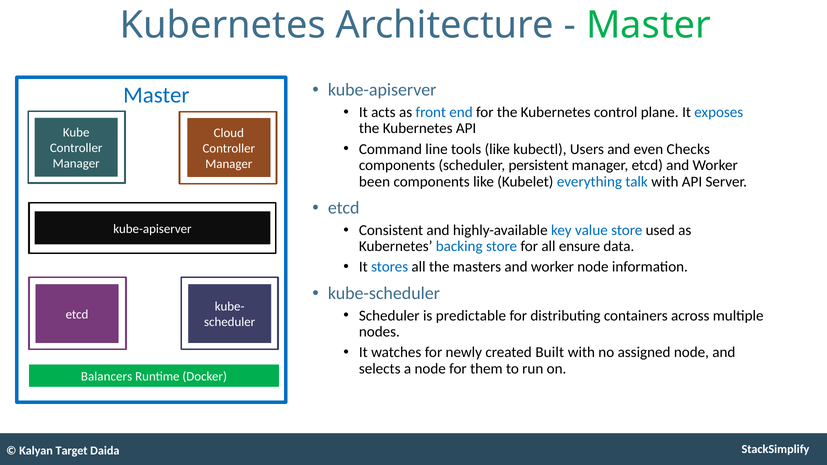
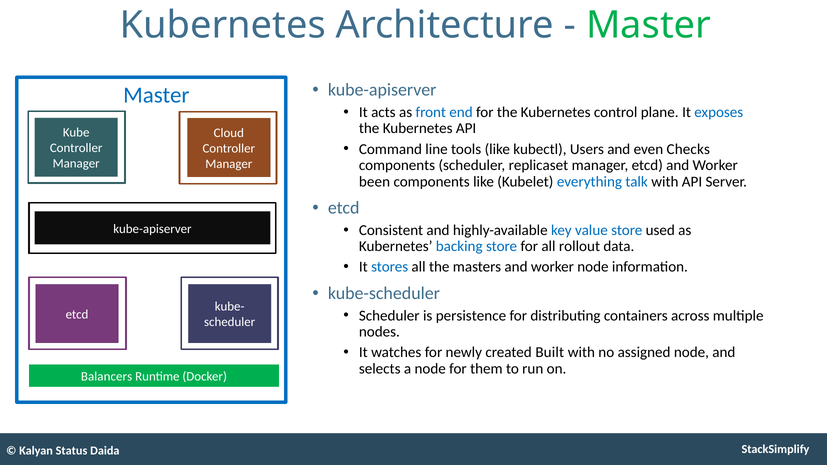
persistent: persistent -> replicaset (538, 165)
ensure: ensure -> rollout (579, 247)
predictable: predictable -> persistence (471, 316)
Target: Target -> Status (72, 451)
